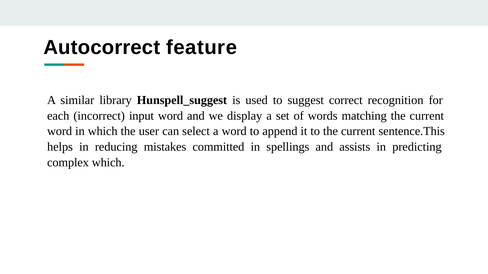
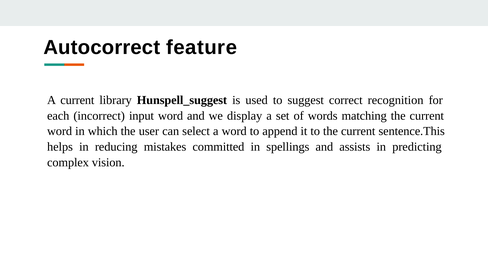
A similar: similar -> current (77, 100)
complex which: which -> vision (108, 163)
